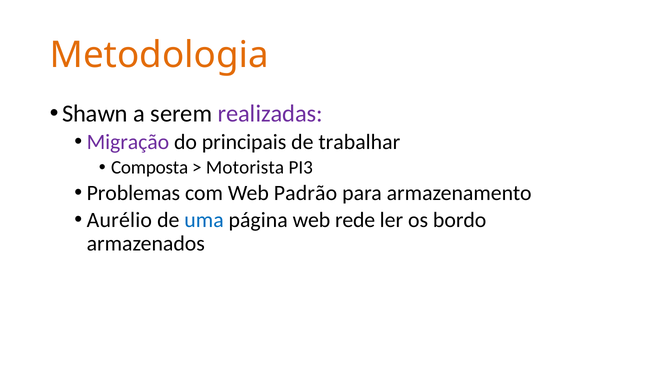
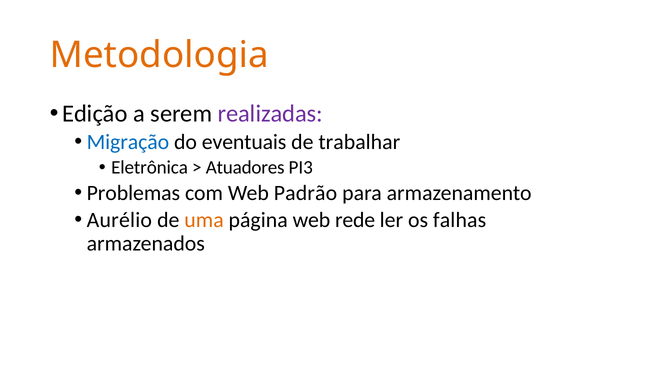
Shawn: Shawn -> Edição (95, 113)
Migração colour: purple -> blue (128, 142)
principais: principais -> eventuais (244, 142)
Composta: Composta -> Eletrônica (150, 167)
Motorista: Motorista -> Atuadores (245, 167)
uma colour: blue -> orange (204, 220)
bordo: bordo -> falhas (460, 220)
